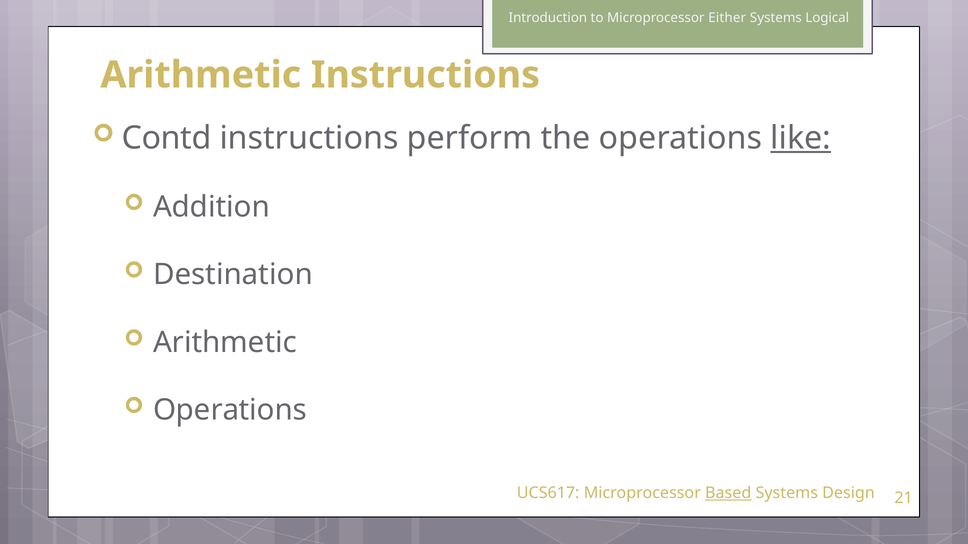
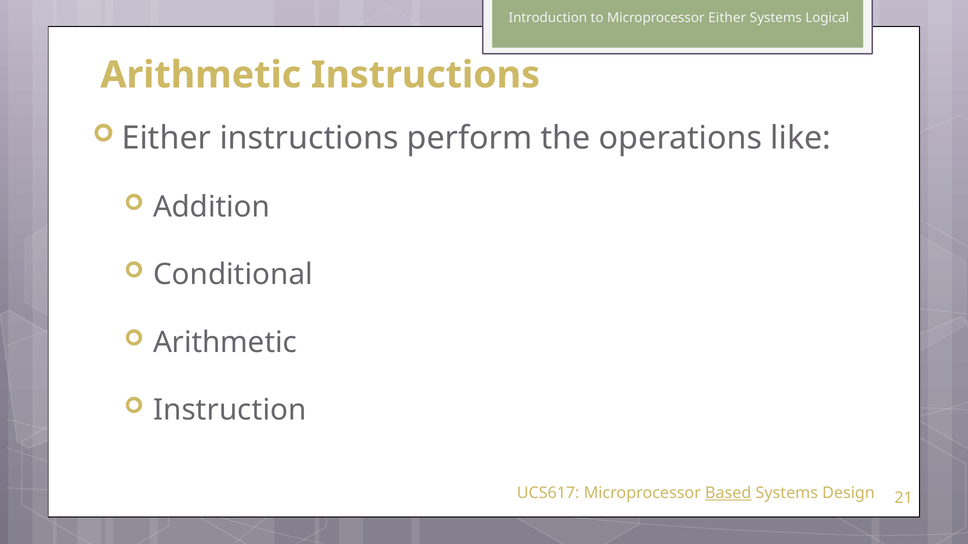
Contd: Contd -> Either (166, 138)
like underline: present -> none (801, 138)
Destination: Destination -> Conditional (233, 275)
Operations: Operations -> Instruction (230, 410)
